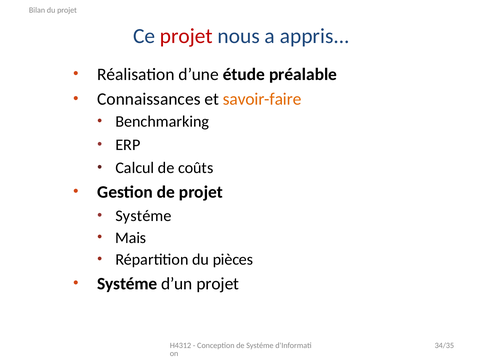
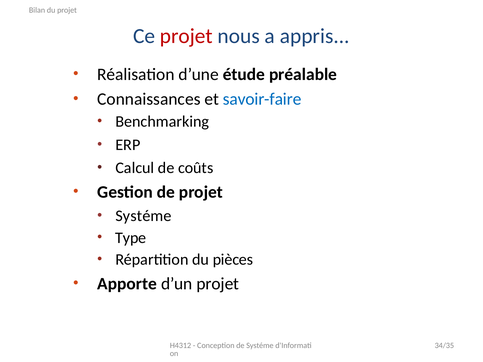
savoir-faire colour: orange -> blue (262, 99)
Mais: Mais -> Type (131, 238)
Systéme: Systéme -> Apporte (127, 284)
